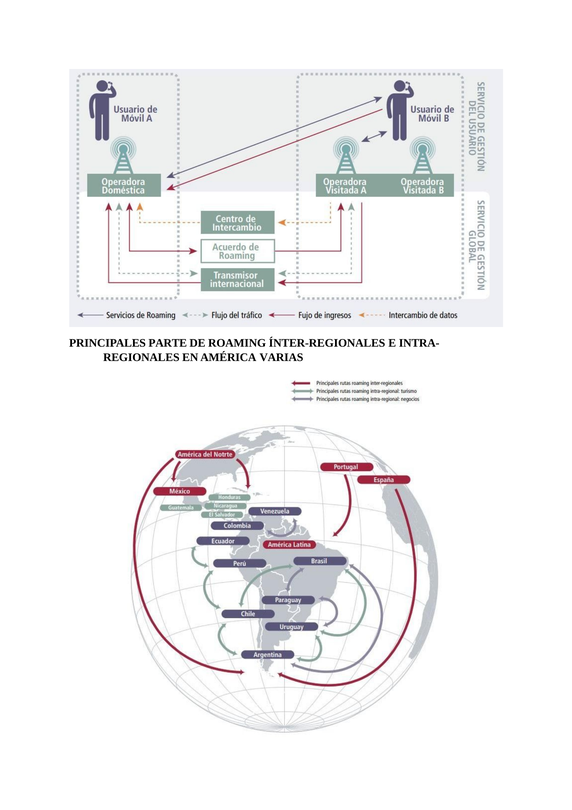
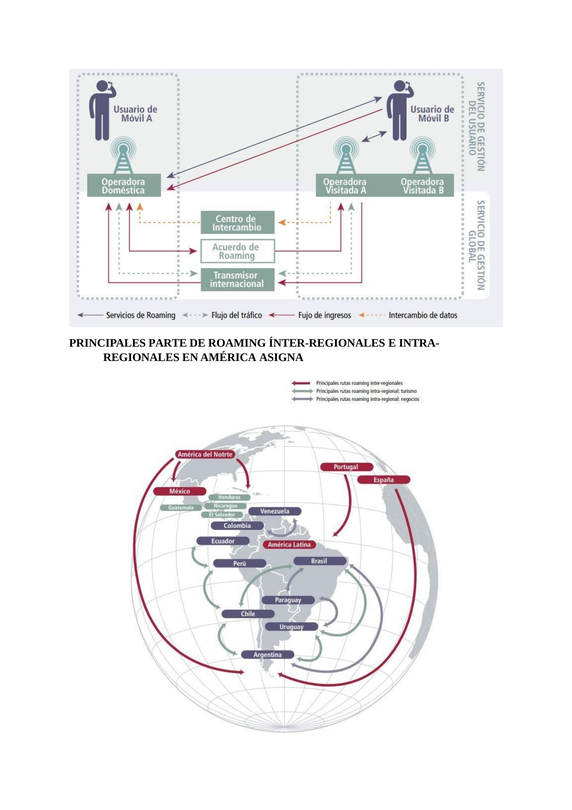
VARIAS: VARIAS -> ASIGNA (281, 357)
